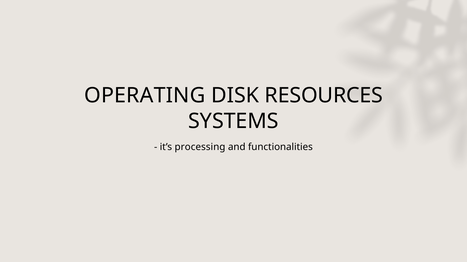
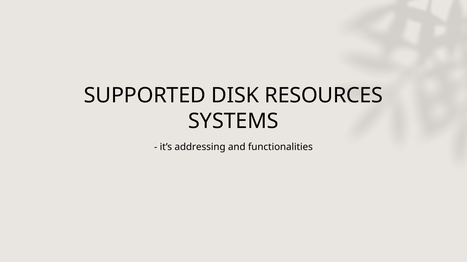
OPERATING: OPERATING -> SUPPORTED (145, 96)
processing: processing -> addressing (200, 147)
